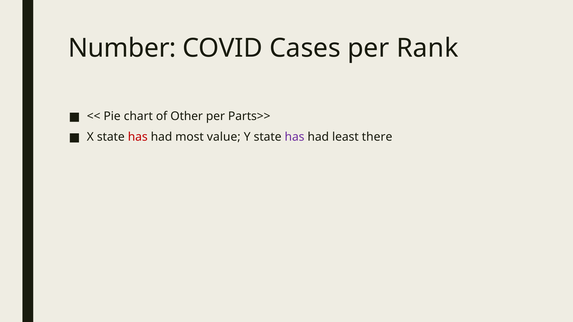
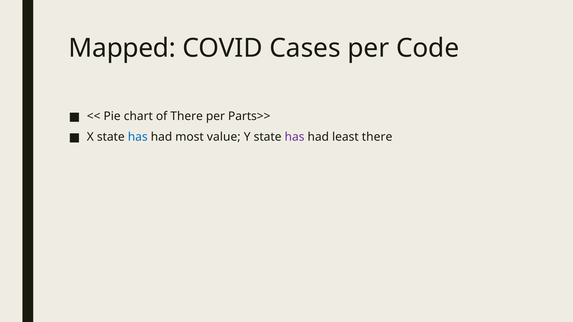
Number: Number -> Mapped (122, 48)
Rank: Rank -> Code (428, 48)
of Other: Other -> There (187, 116)
has colour: red -> blue (138, 137)
